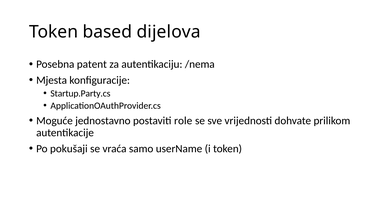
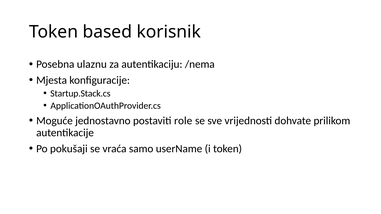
dijelova: dijelova -> korisnik (169, 32)
patent: patent -> ulaznu (92, 64)
Startup.Party.cs: Startup.Party.cs -> Startup.Stack.cs (80, 94)
